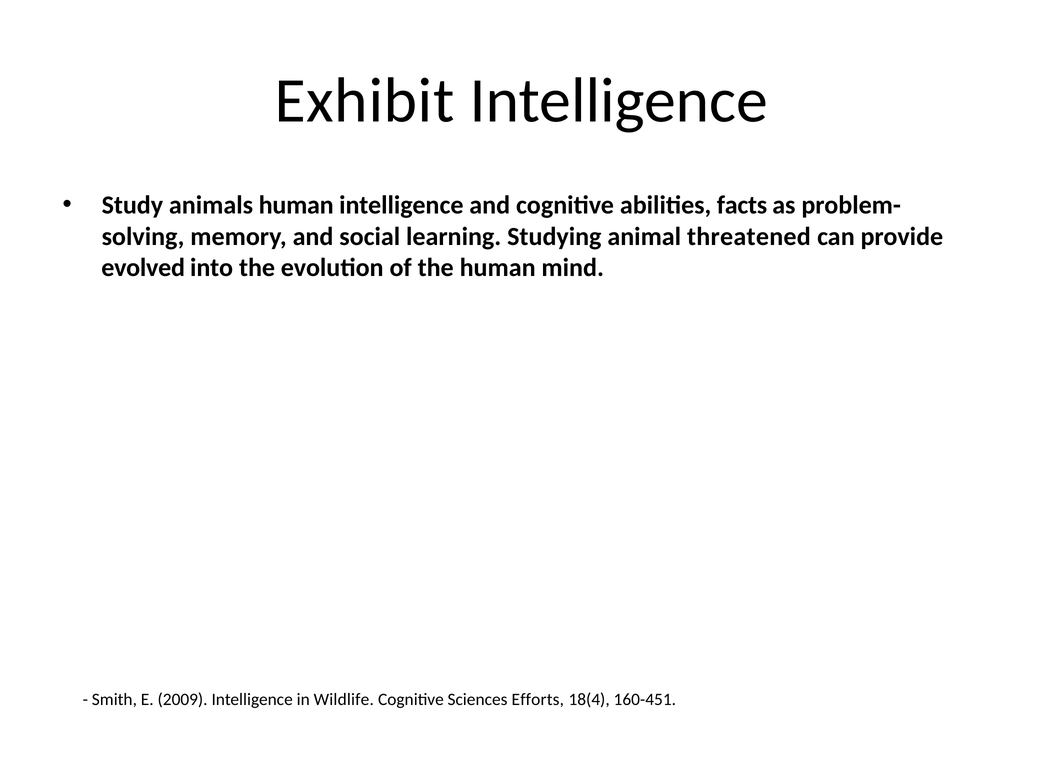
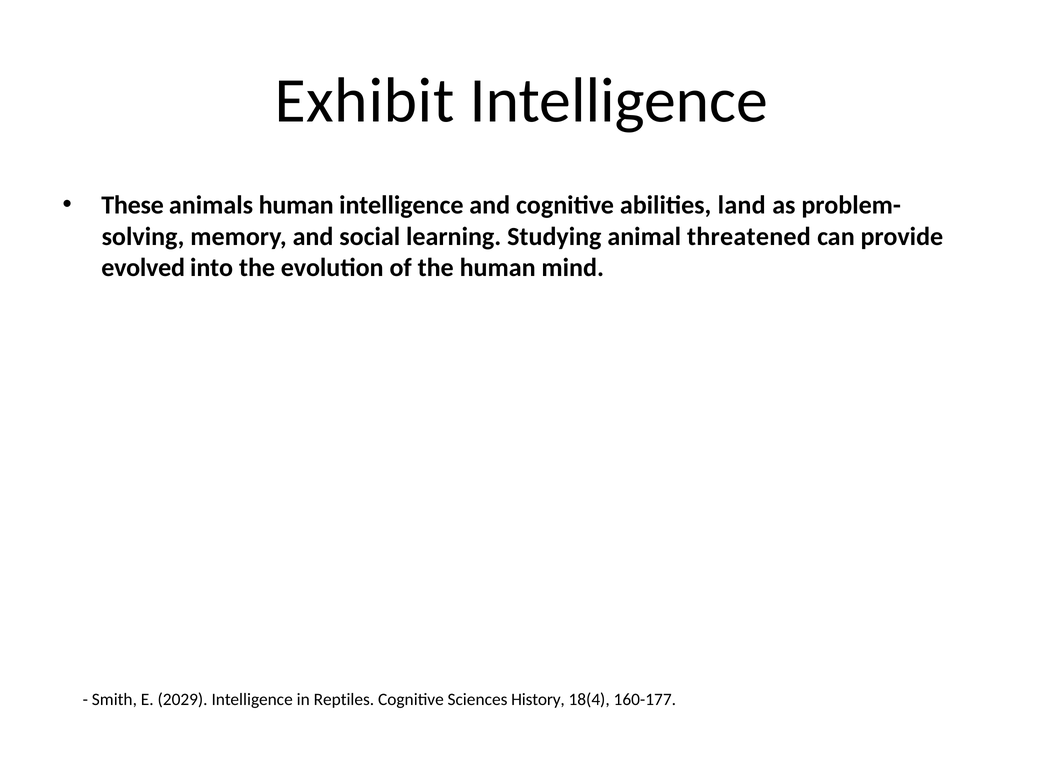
Study: Study -> These (133, 205)
facts: facts -> land (742, 205)
2009: 2009 -> 2029 (183, 700)
Wildlife: Wildlife -> Reptiles (344, 700)
Efforts: Efforts -> History (538, 700)
160-451: 160-451 -> 160-177 (645, 700)
